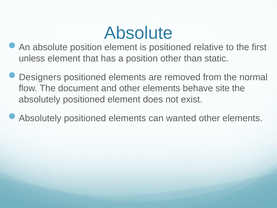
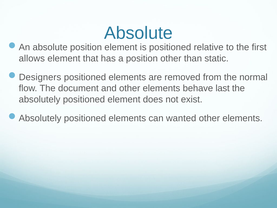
unless: unless -> allows (32, 58)
site: site -> last (223, 88)
